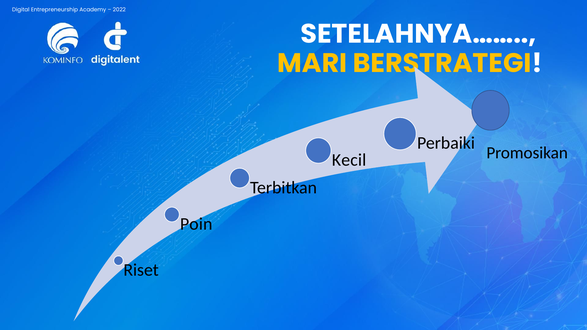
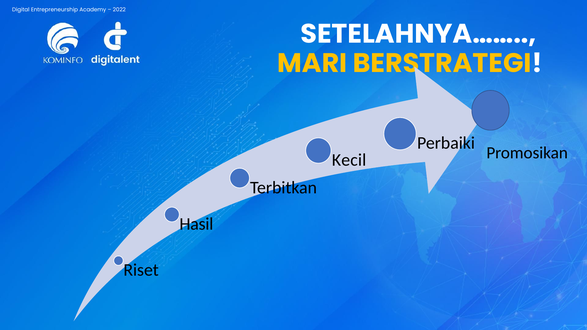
Poin: Poin -> Hasil (196, 224)
